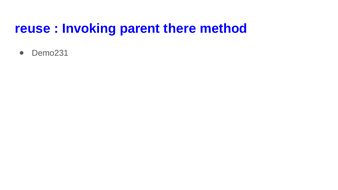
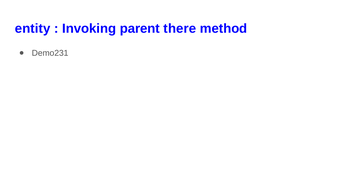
reuse: reuse -> entity (33, 29)
